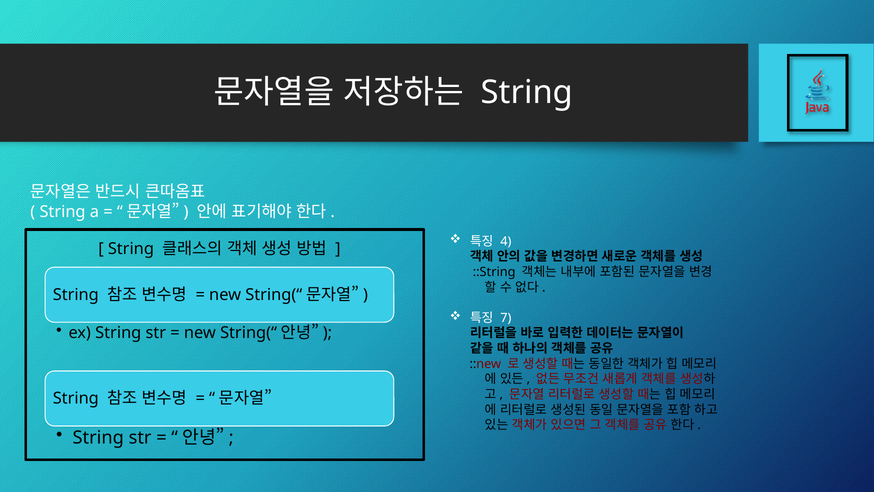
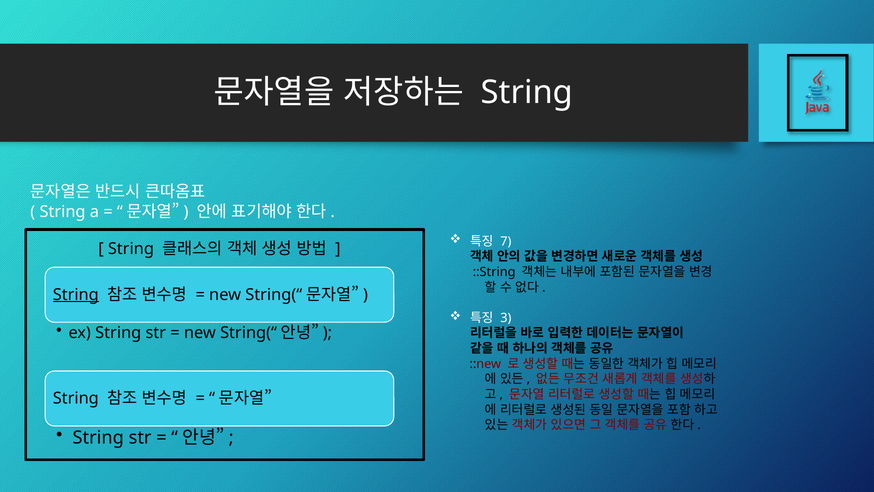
4: 4 -> 7 (506, 241)
String underline: none -> present (76, 294)
7: 7 -> 3 (506, 318)
